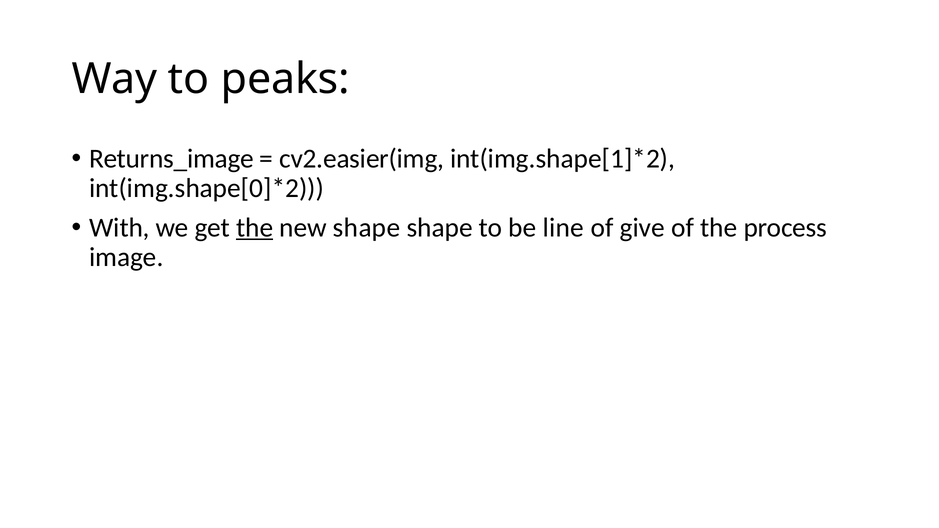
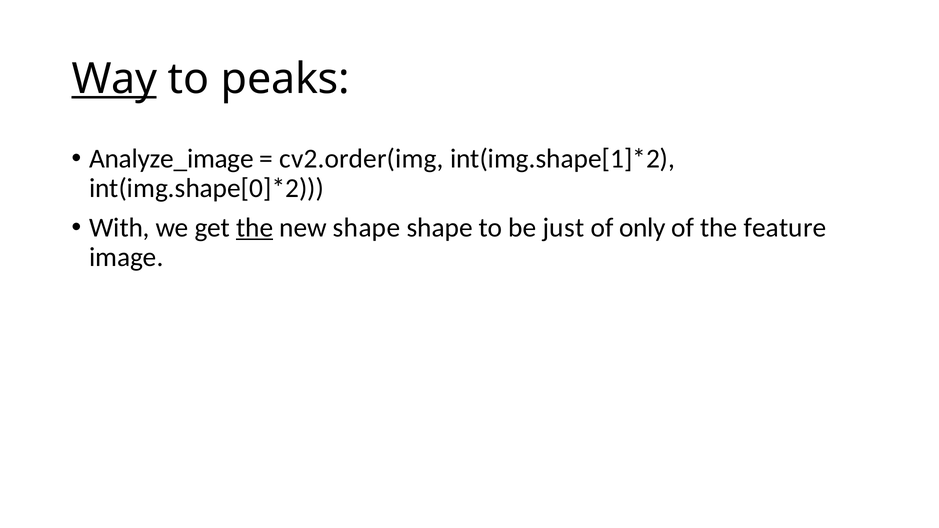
Way underline: none -> present (114, 79)
Returns_image: Returns_image -> Analyze_image (171, 159)
cv2.easier(img: cv2.easier(img -> cv2.order(img (362, 159)
line: line -> just (563, 228)
give: give -> only (642, 228)
process: process -> feature (785, 228)
